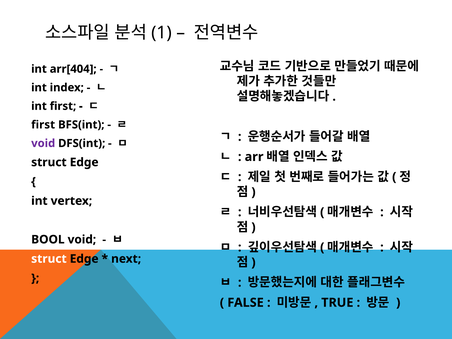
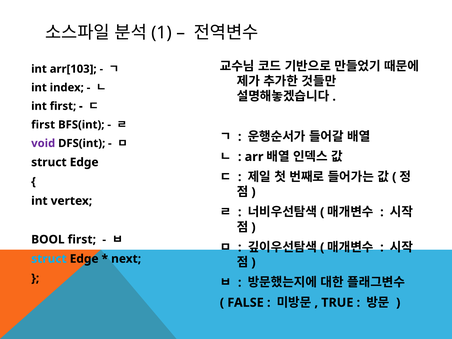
arr[404: arr[404 -> arr[103 (73, 69)
BOOL void: void -> first (82, 240)
struct colour: white -> light blue (49, 259)
